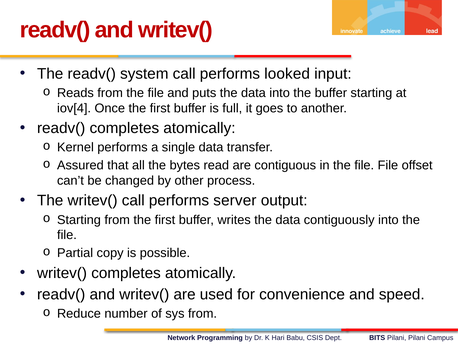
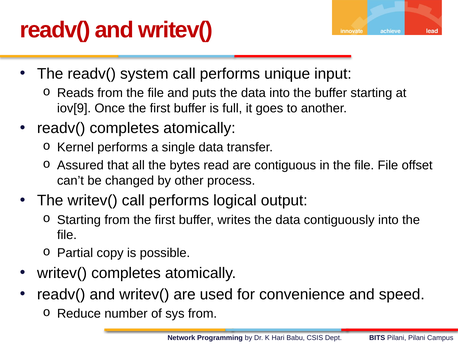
looked: looked -> unique (287, 74)
iov[4: iov[4 -> iov[9 (74, 108)
server: server -> logical (235, 200)
